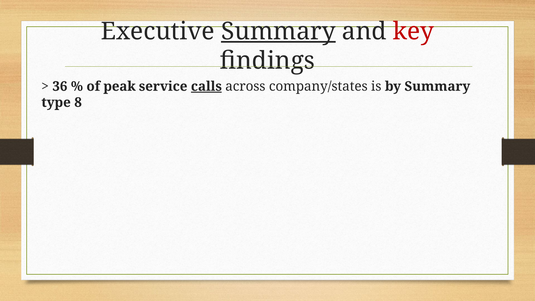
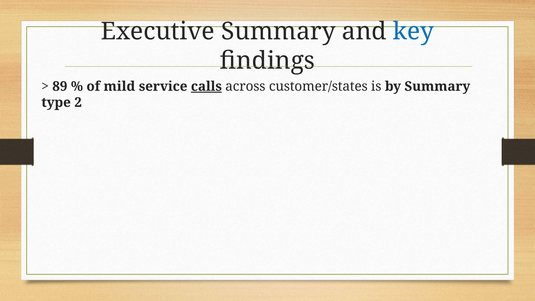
Summary underline: present -> none (278, 31)
key colour: red -> blue (413, 31)
36: 36 -> 89 (60, 86)
peak: peak -> mild (119, 86)
company/states: company/states -> customer/states (318, 86)
8: 8 -> 2 (78, 102)
